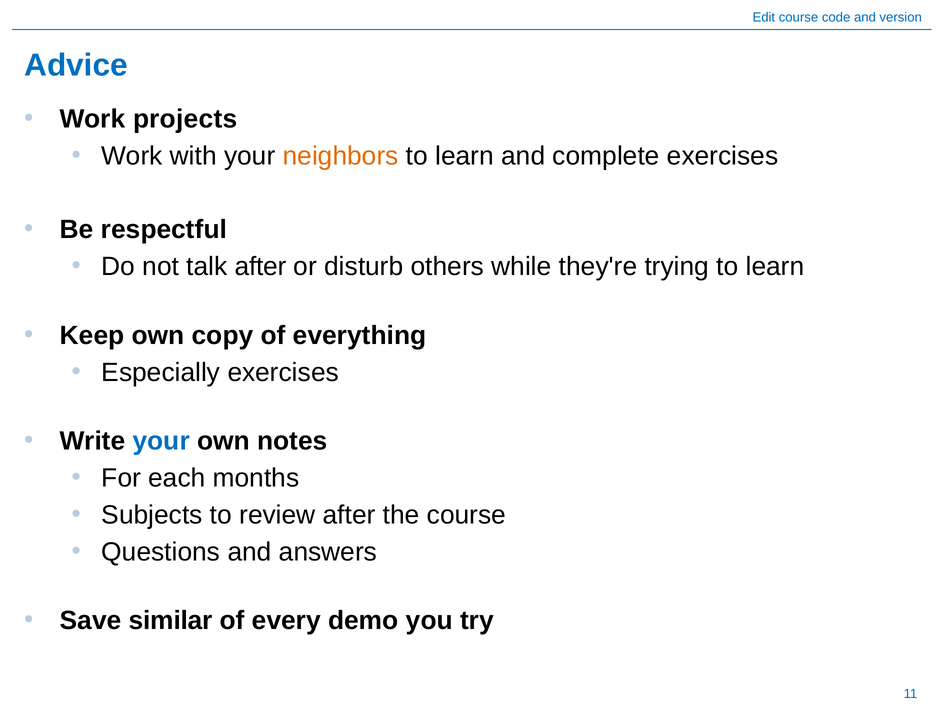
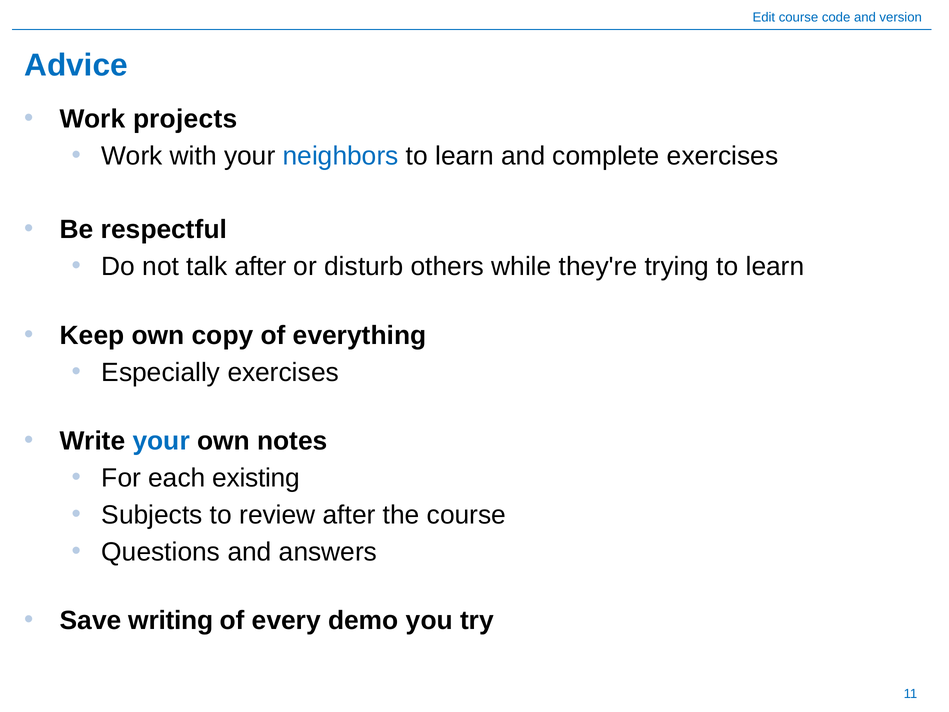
neighbors colour: orange -> blue (341, 156)
months: months -> existing (256, 478)
similar: similar -> writing (171, 620)
